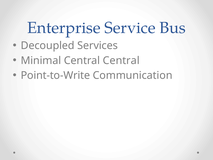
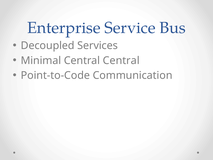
Point-to-Write: Point-to-Write -> Point-to-Code (55, 75)
